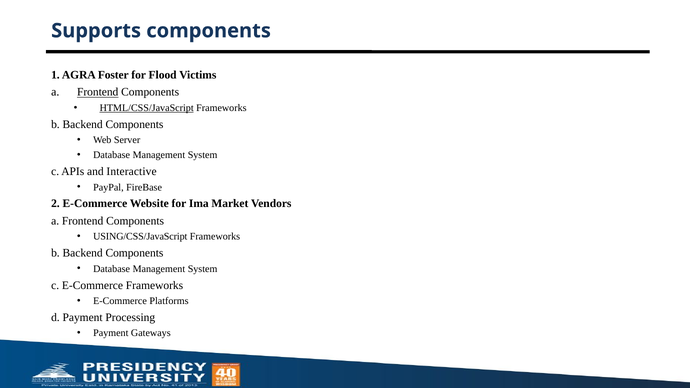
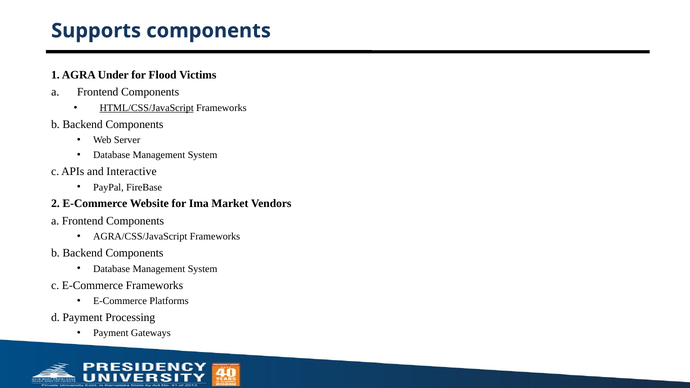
Foster: Foster -> Under (113, 75)
Frontend underline: present -> none (98, 92)
USING/CSS/JavaScript: USING/CSS/JavaScript -> AGRA/CSS/JavaScript (140, 237)
